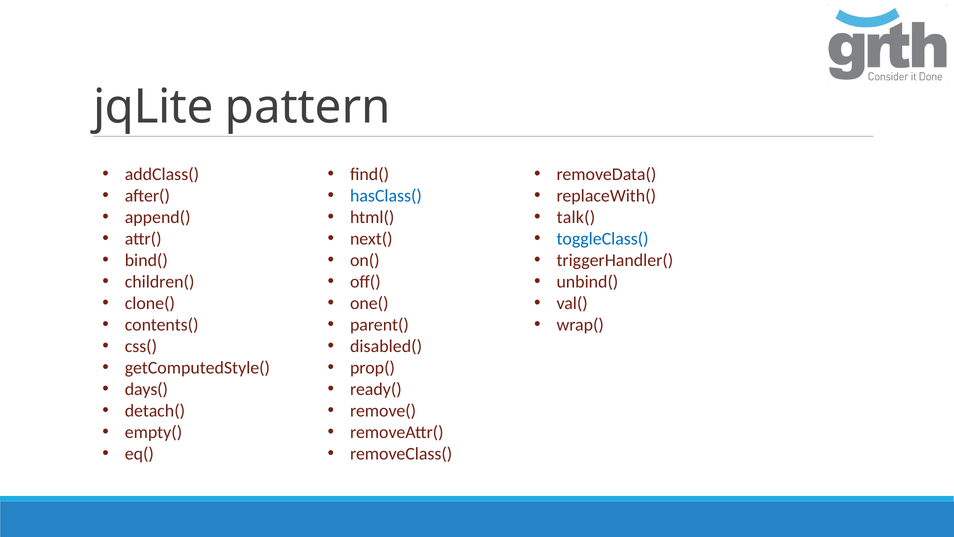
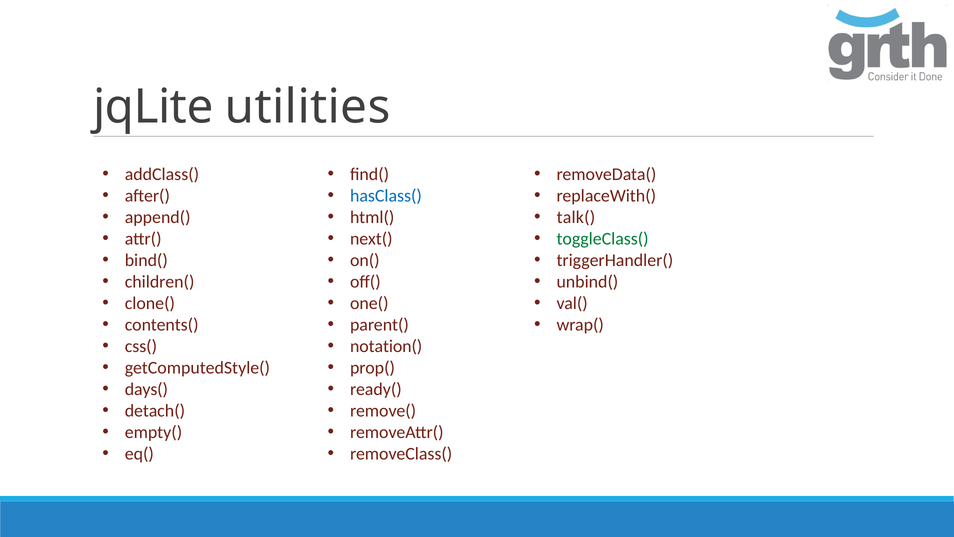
pattern: pattern -> utilities (308, 107)
toggleClass( colour: blue -> green (603, 239)
disabled(: disabled( -> notation( (386, 346)
